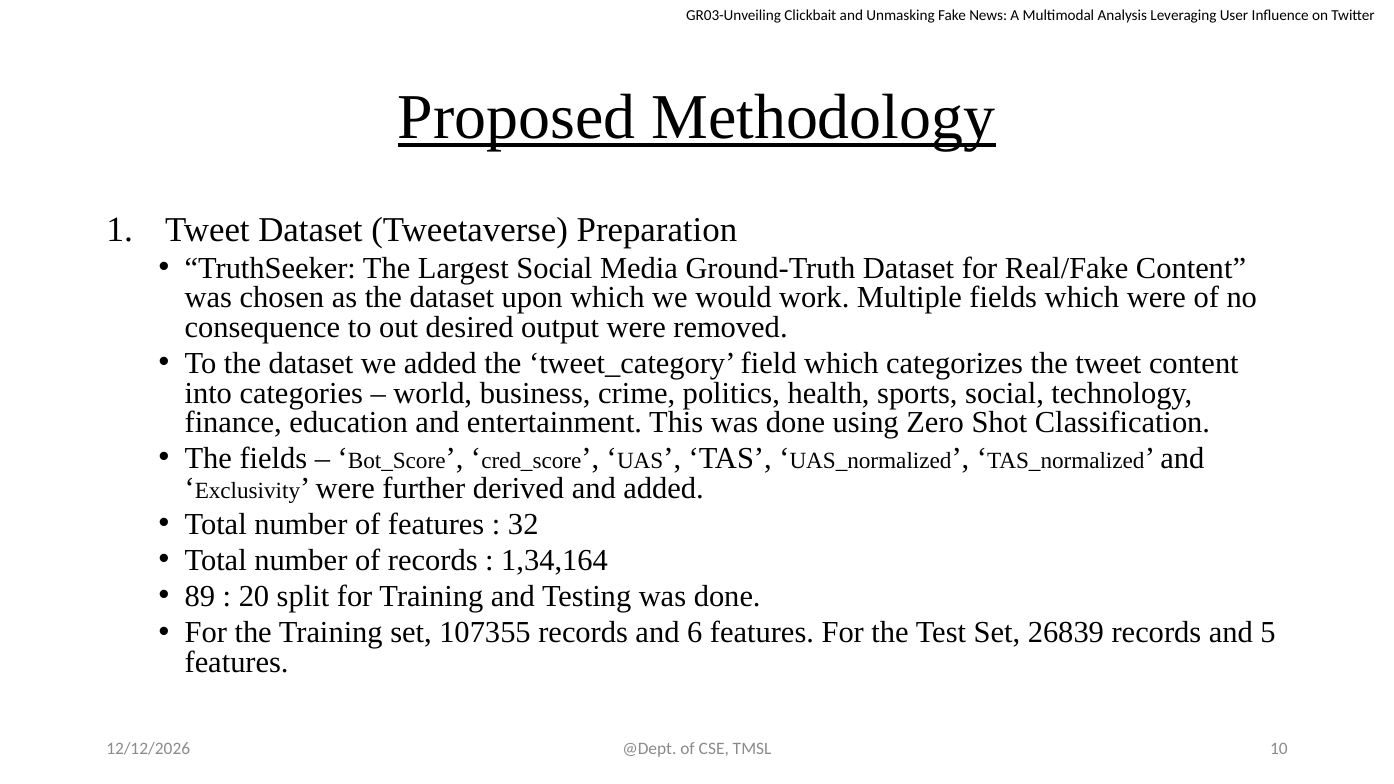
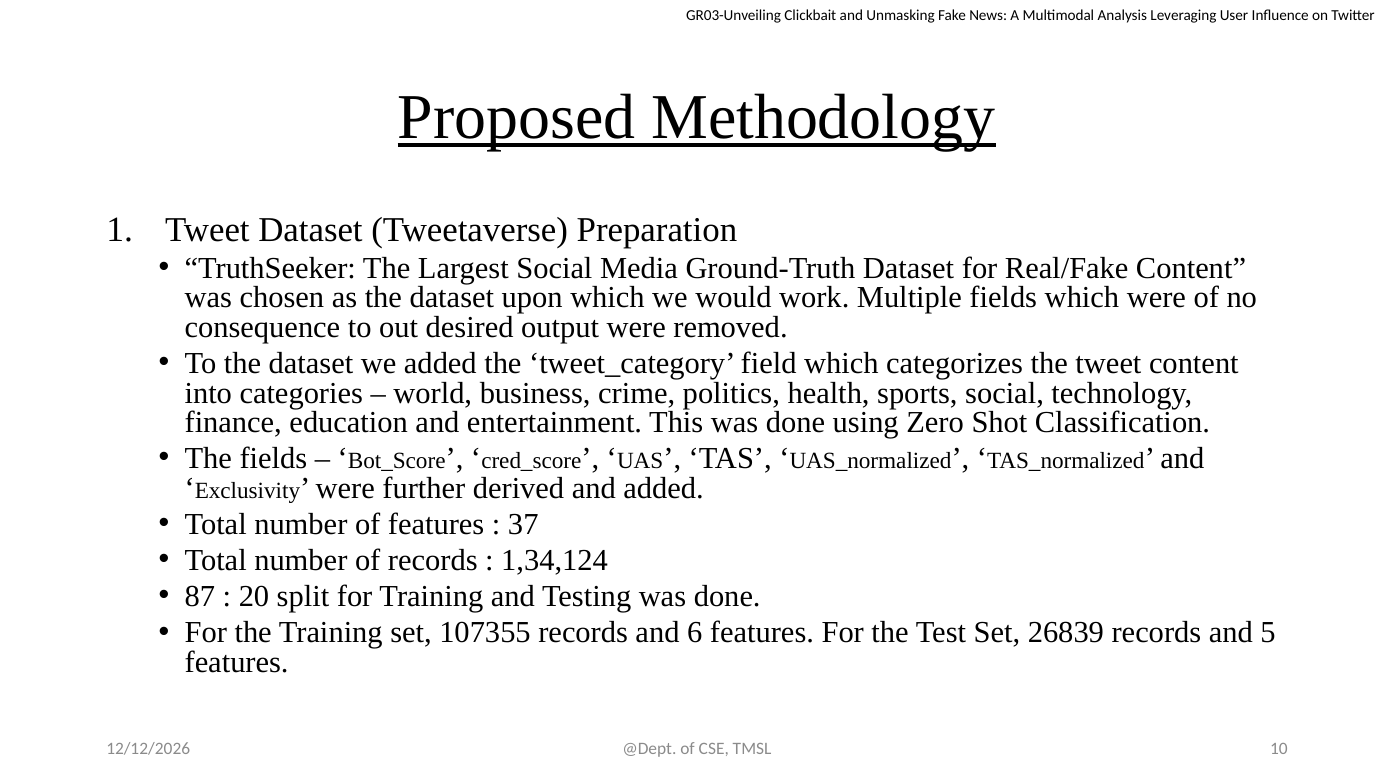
32: 32 -> 37 (523, 525)
1,34,164: 1,34,164 -> 1,34,124 (555, 561)
89: 89 -> 87 (200, 597)
